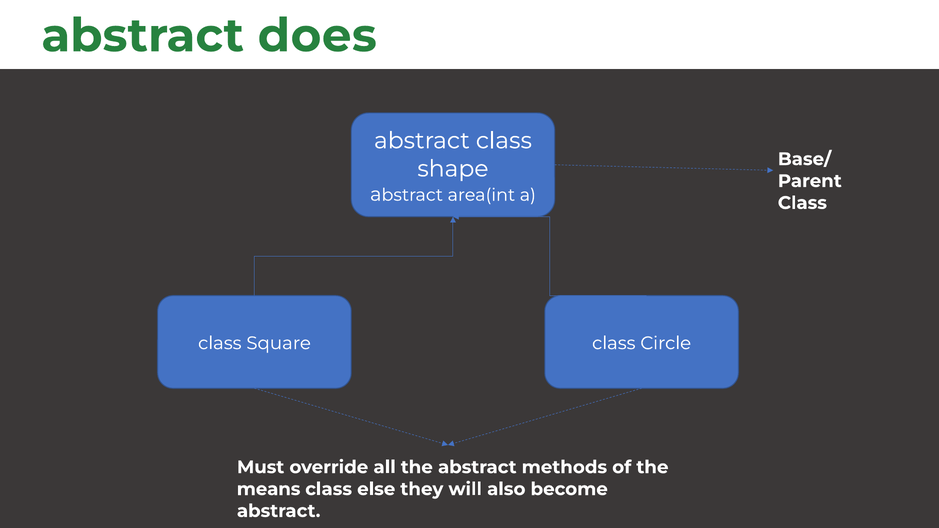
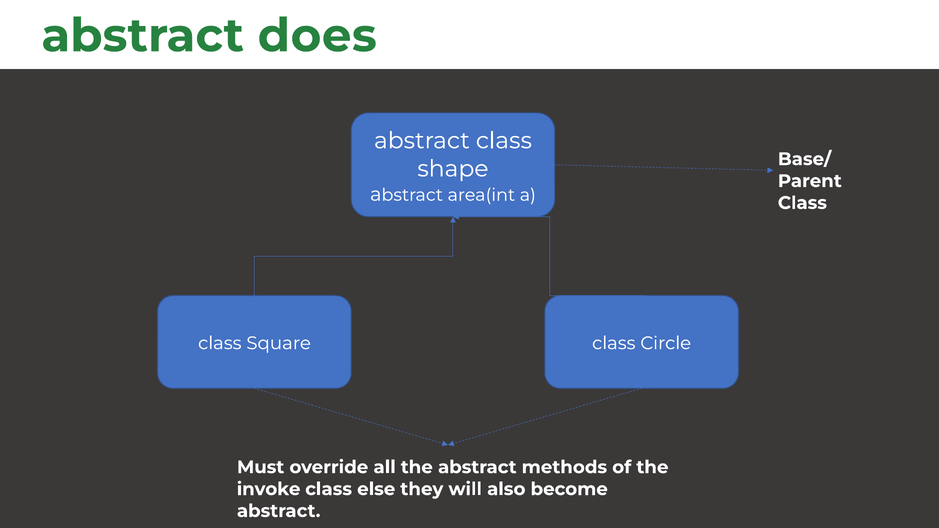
means: means -> invoke (269, 489)
